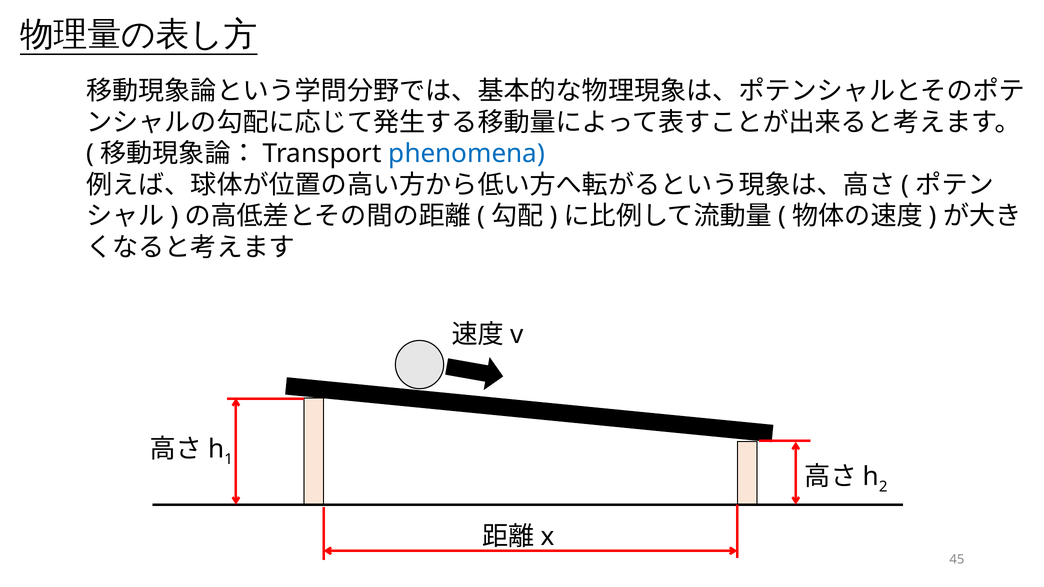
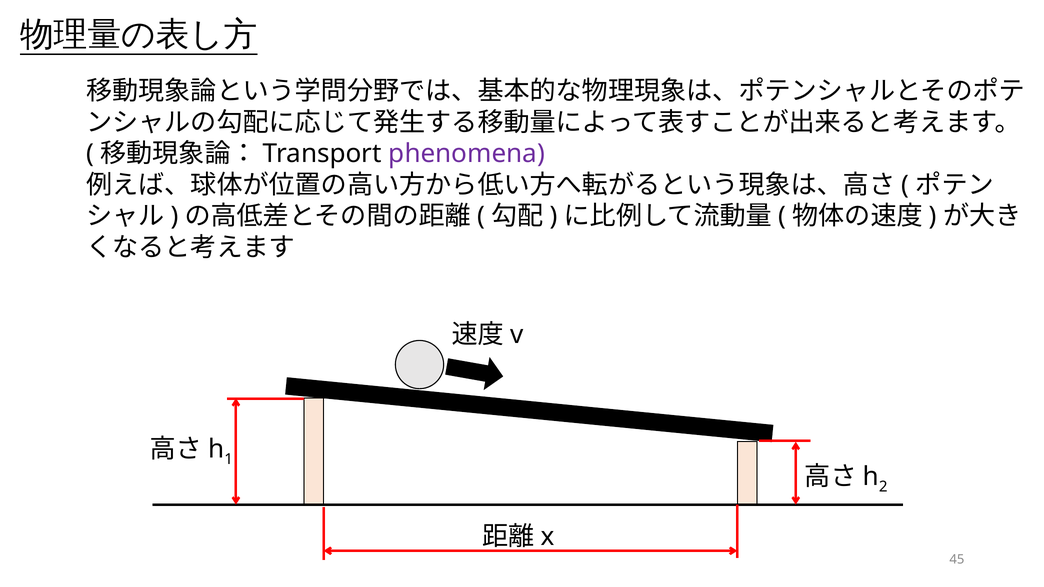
phenomena colour: blue -> purple (467, 154)
